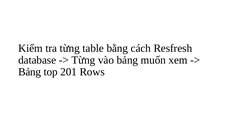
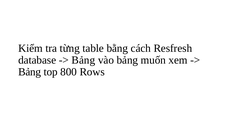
Từng: Từng -> Bảng (83, 60)
201: 201 -> 800 (69, 72)
